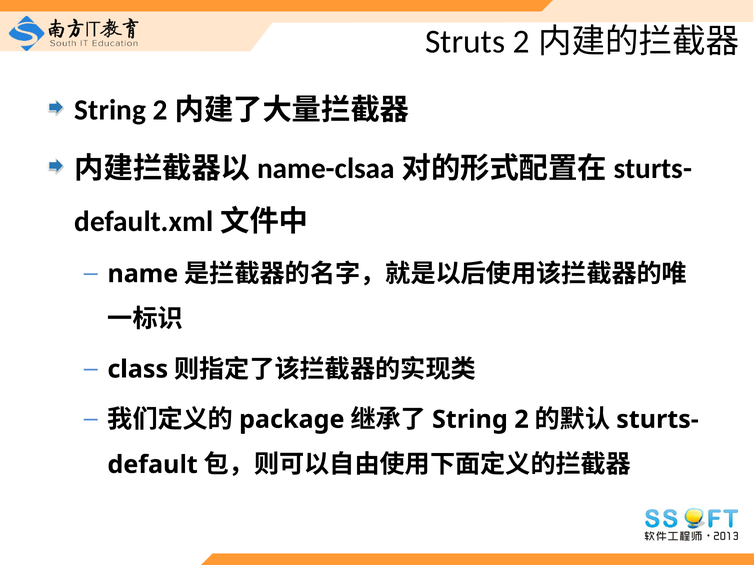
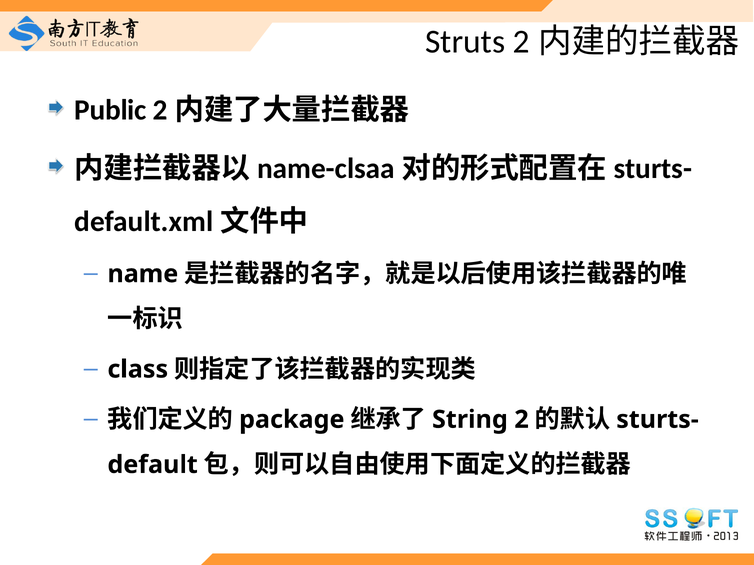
String: String -> Public (111, 110)
